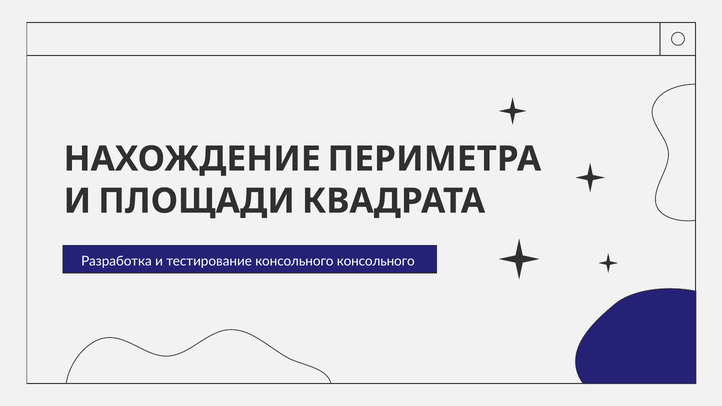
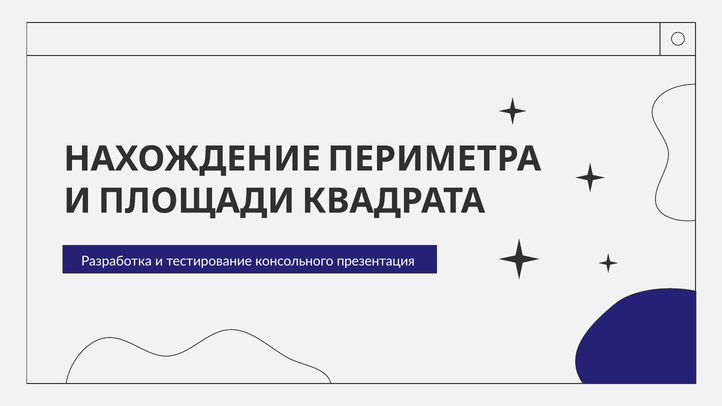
консольного консольного: консольного -> презентация (376, 261)
